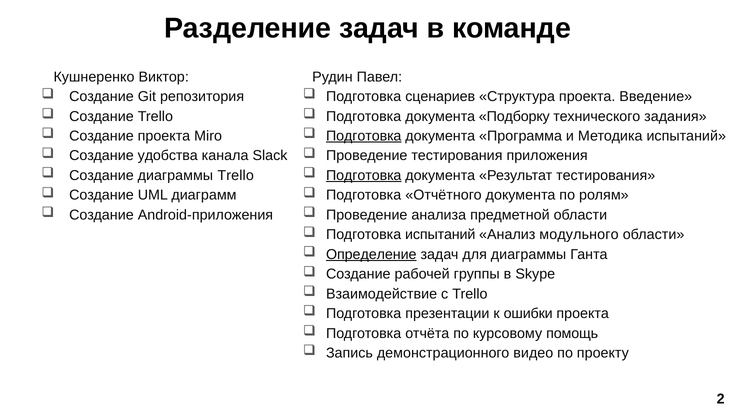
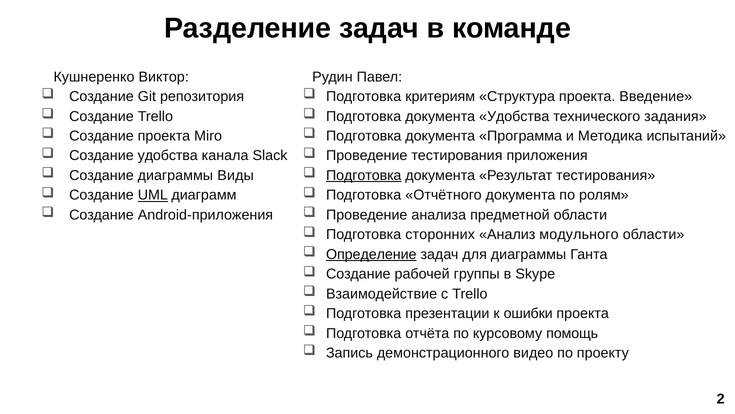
сценариев: сценариев -> критериям (440, 96)
документа Подборку: Подборку -> Удобства (514, 116)
Подготовка underline: present -> none (364, 136)
диаграммы Trello: Trello -> Виды (236, 175)
UML underline: none -> present (153, 195)
Подготовка испытаний: испытаний -> сторонних (440, 234)
